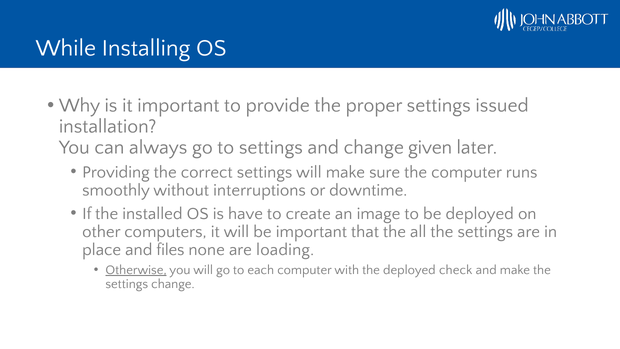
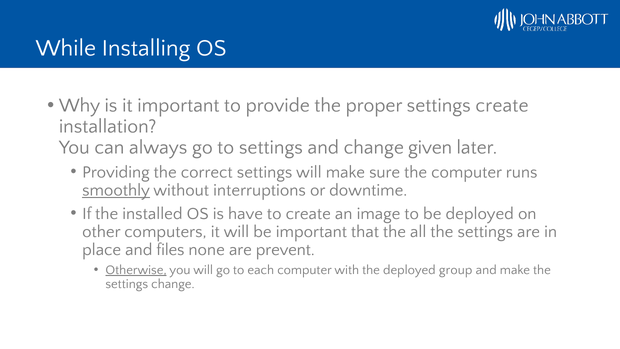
settings issued: issued -> create (502, 106)
smoothly underline: none -> present (116, 190)
loading: loading -> prevent (285, 250)
check: check -> group (456, 270)
